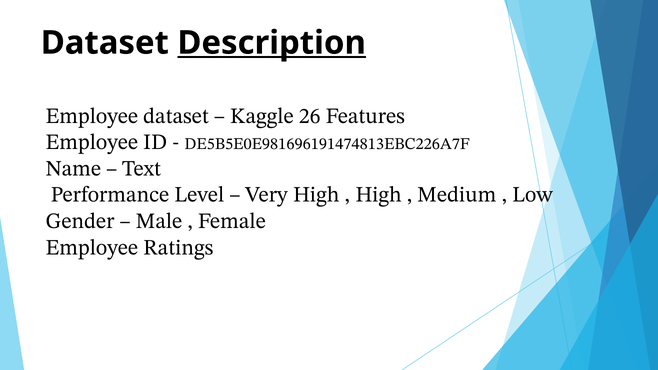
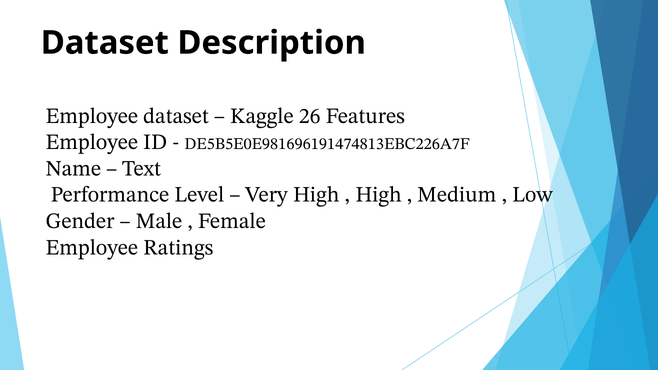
Description underline: present -> none (272, 43)
